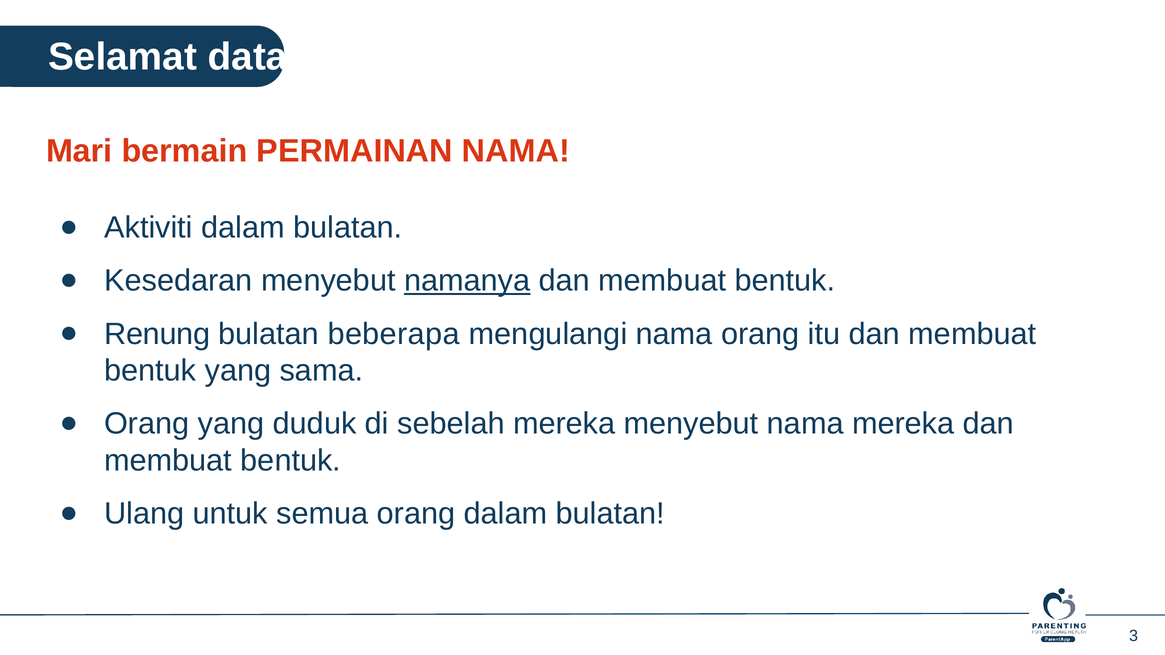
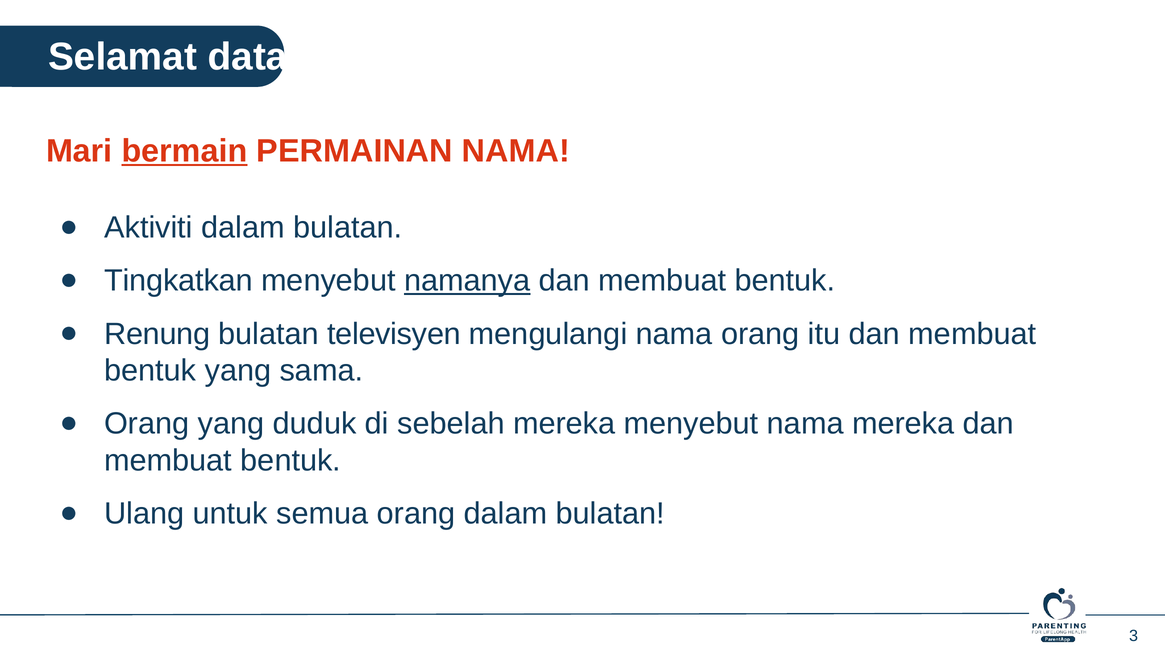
bermain underline: none -> present (185, 151)
Kesedaran: Kesedaran -> Tingkatkan (178, 281)
beberapa: beberapa -> televisyen (394, 334)
